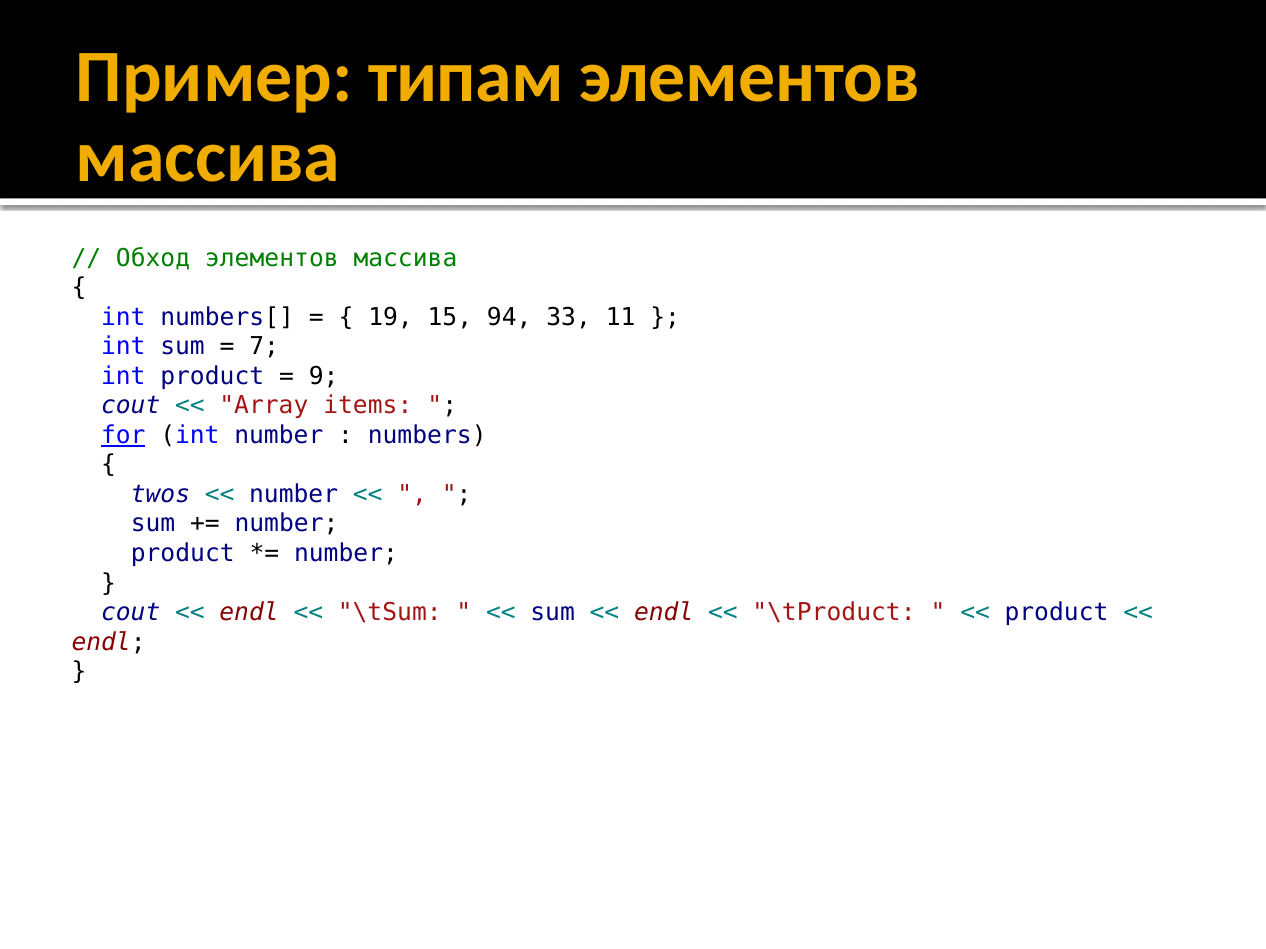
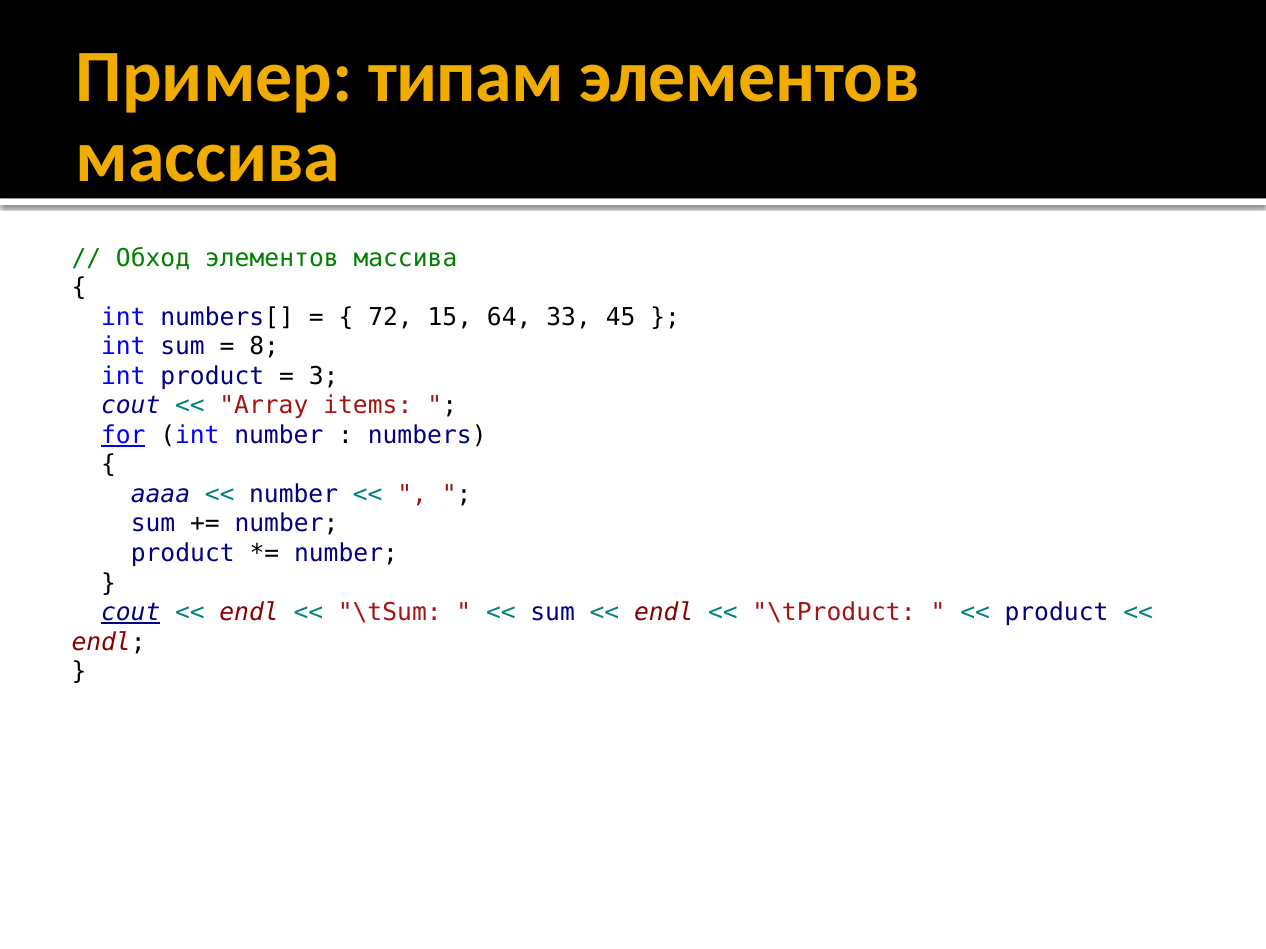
19: 19 -> 72 (390, 317)
94: 94 -> 64 (509, 317)
11: 11 -> 45 (621, 317)
7: 7 -> 8 (264, 347)
9: 9 -> 3 (324, 376)
twos: twos -> aaaa (160, 495)
cout underline: none -> present (131, 613)
